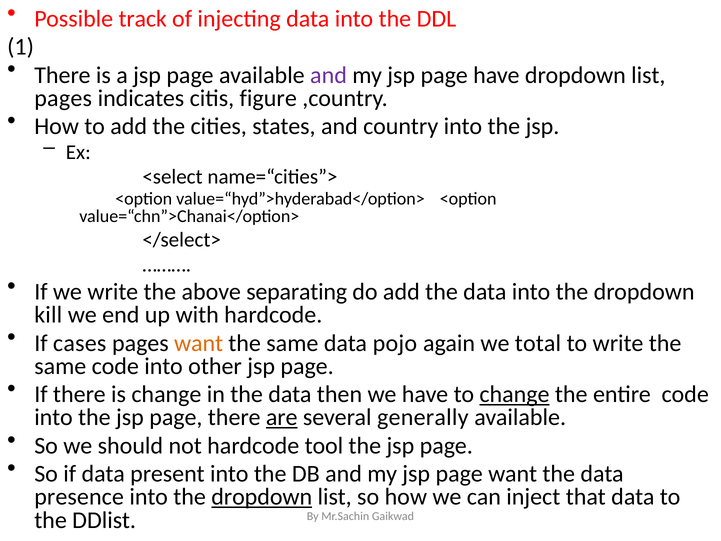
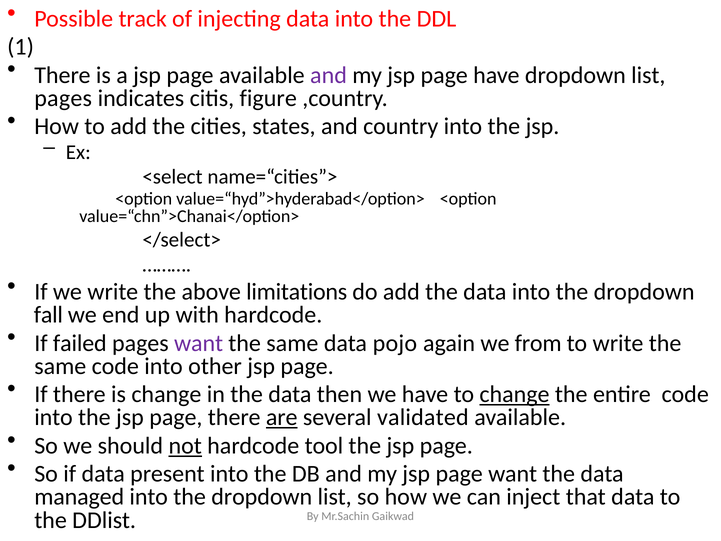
separating: separating -> limitations (297, 292)
kill: kill -> fall (48, 315)
cases: cases -> failed (80, 343)
want colour: orange -> purple (199, 343)
total: total -> from (538, 343)
generally: generally -> validated (423, 417)
not underline: none -> present (185, 446)
presence: presence -> managed (79, 497)
dropdown underline: present -> none (262, 497)
